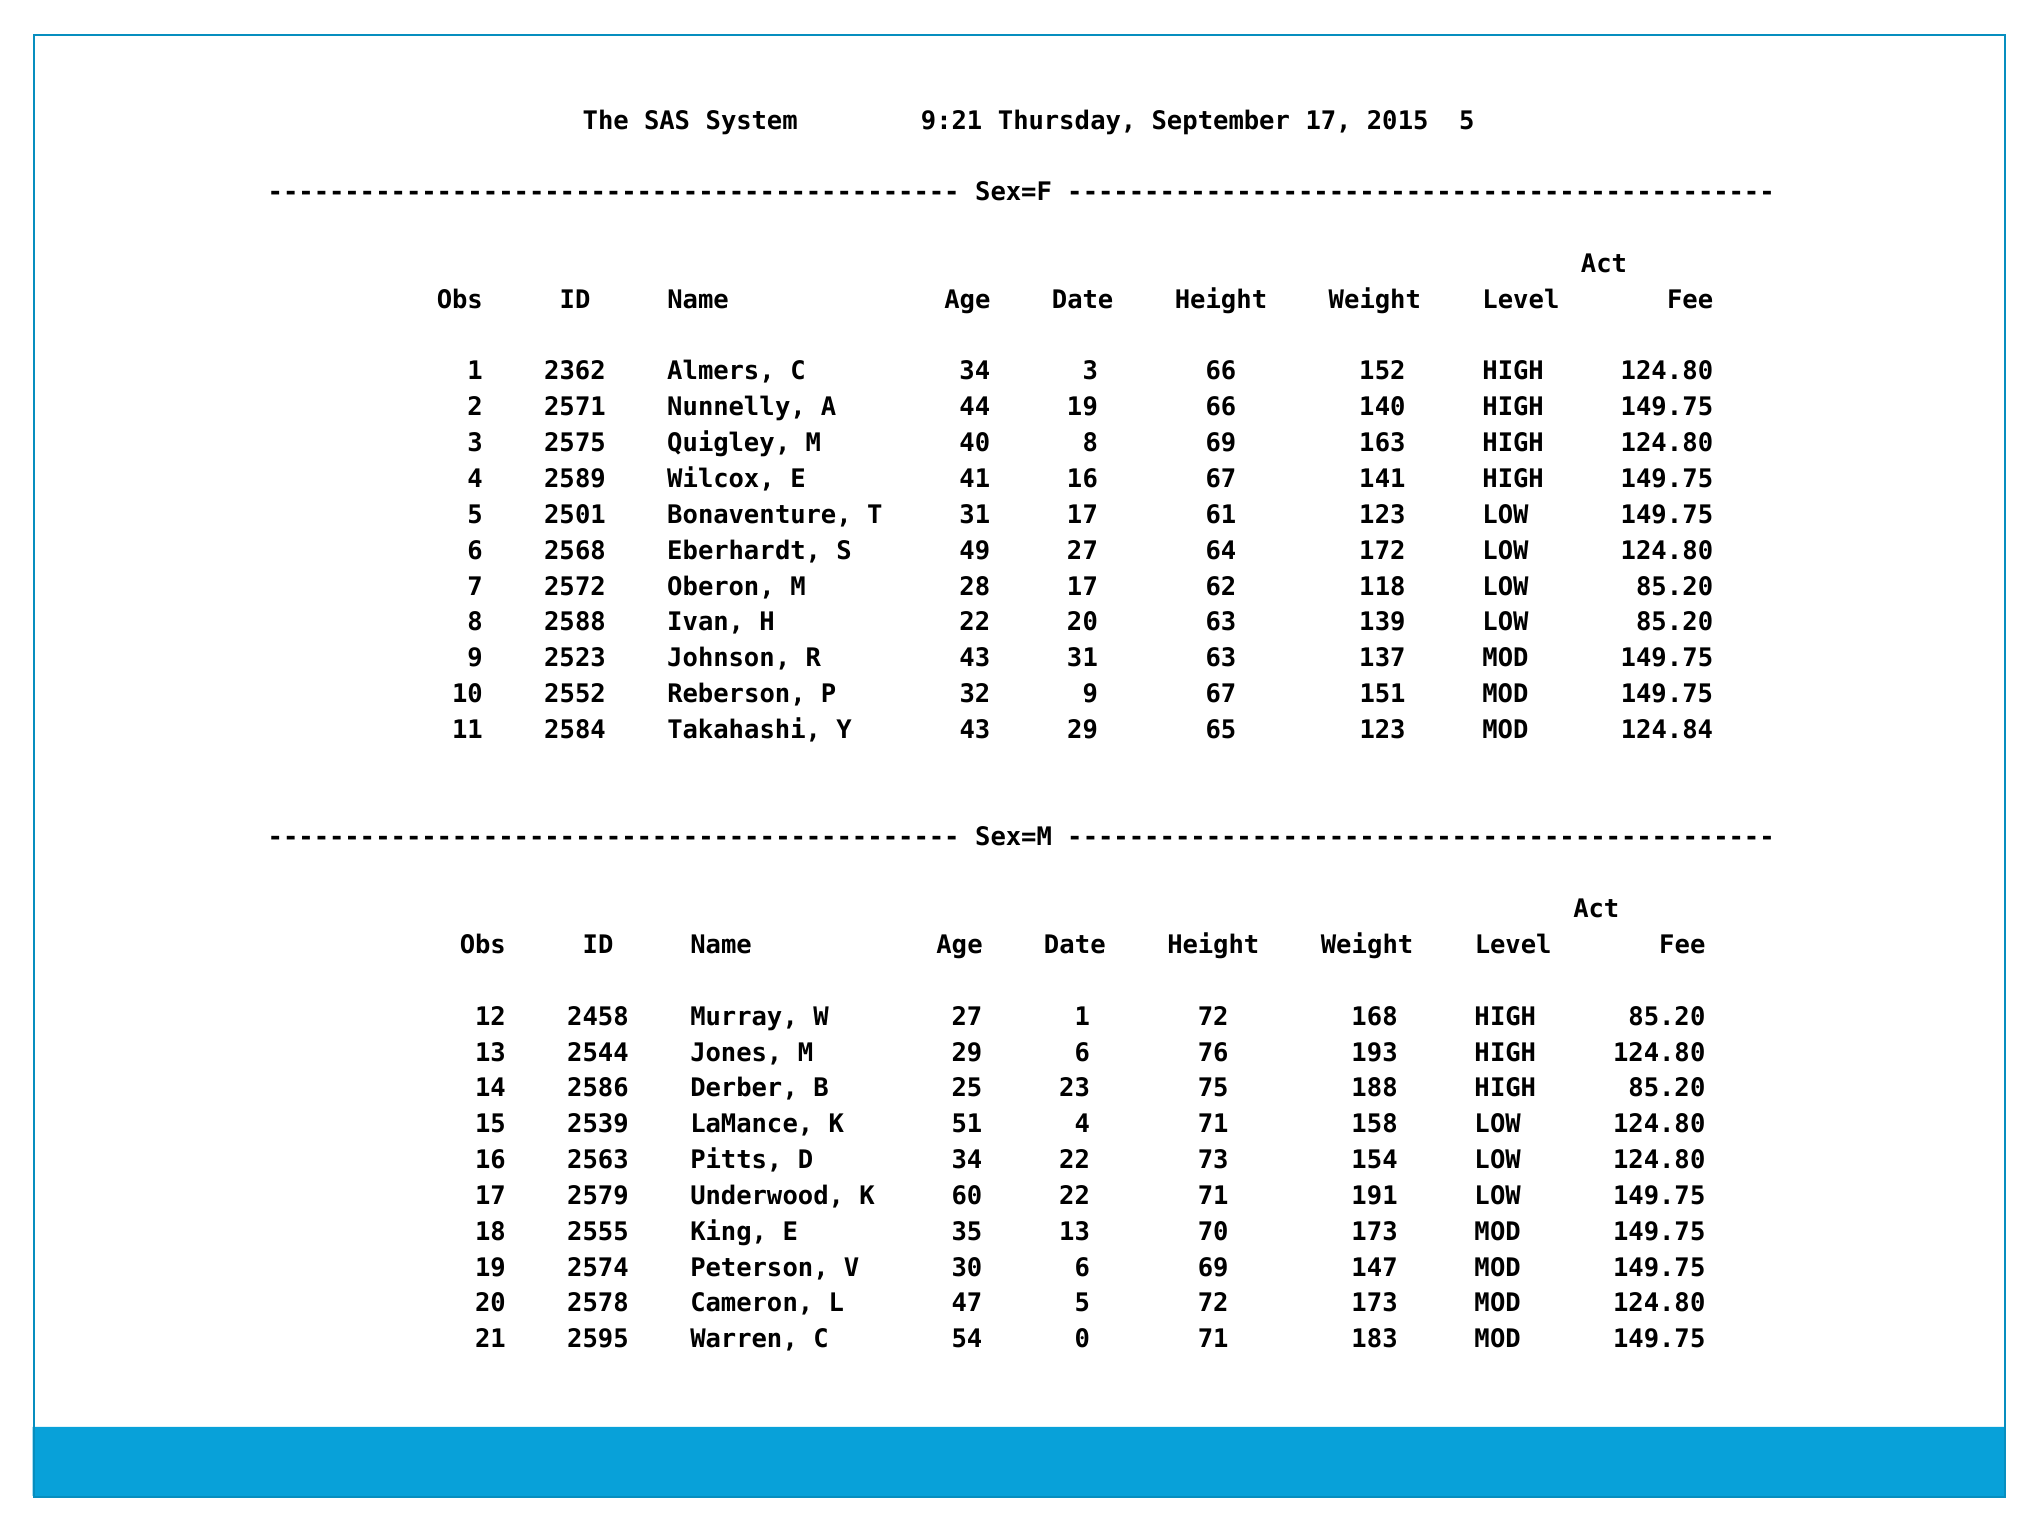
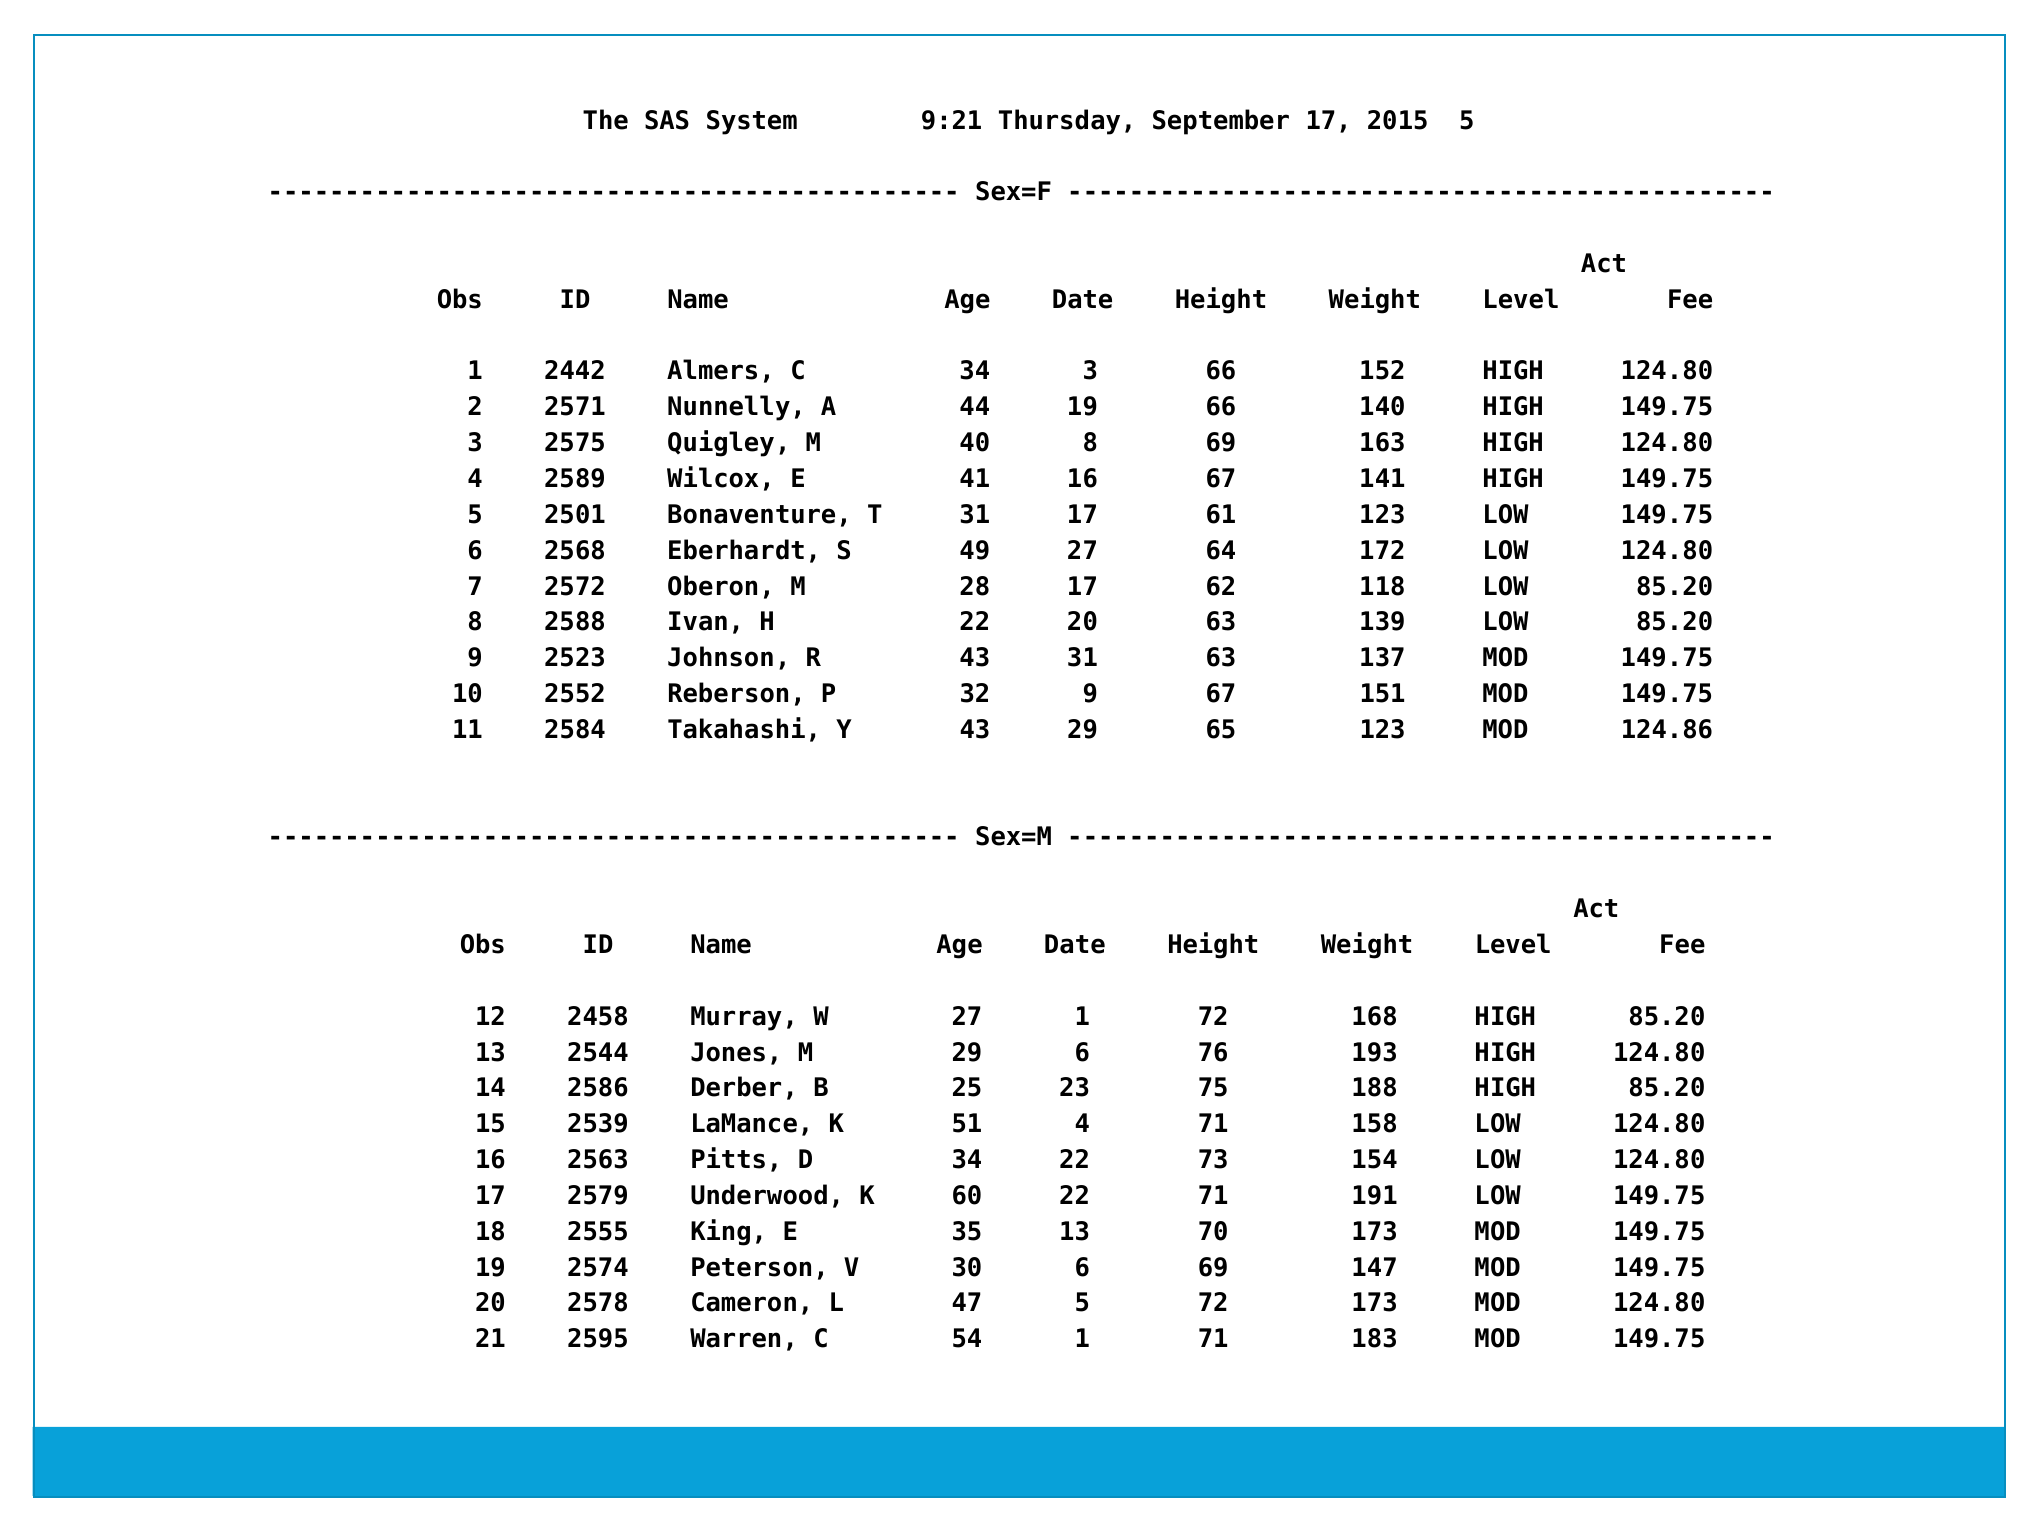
2362: 2362 -> 2442 (575, 371)
124.84: 124.84 -> 124.86 (1667, 730)
54 0: 0 -> 1 (1082, 1339)
